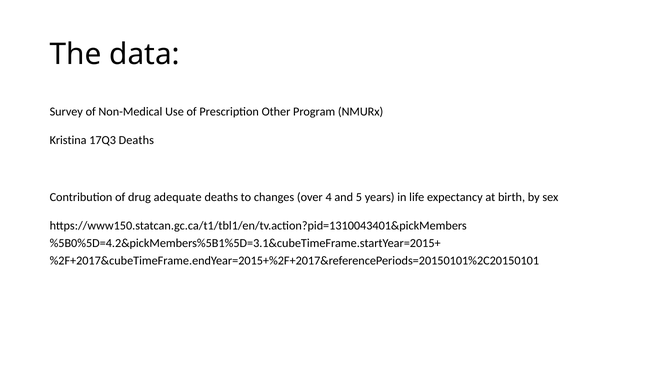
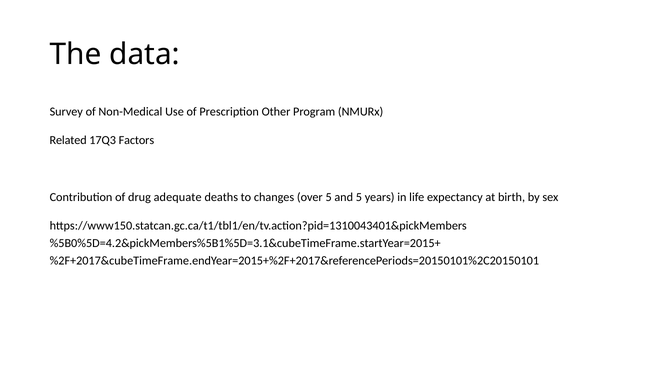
Kristina: Kristina -> Related (68, 140)
17Q3 Deaths: Deaths -> Factors (136, 140)
over 4: 4 -> 5 (329, 197)
